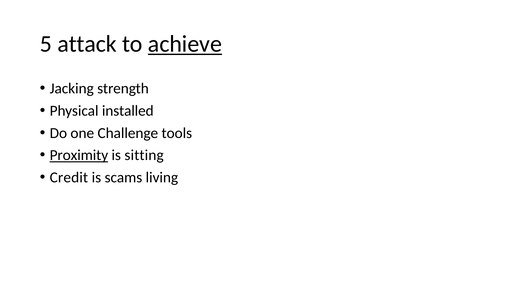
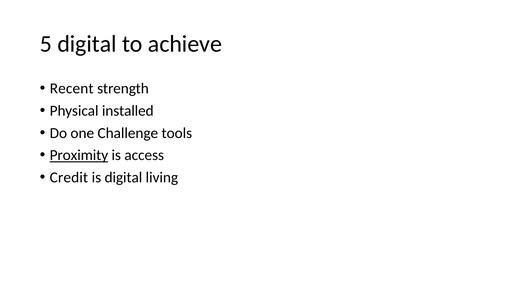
5 attack: attack -> digital (87, 44)
achieve underline: present -> none (185, 44)
Jacking: Jacking -> Recent (72, 89)
sitting: sitting -> access (144, 155)
is scams: scams -> digital (123, 178)
